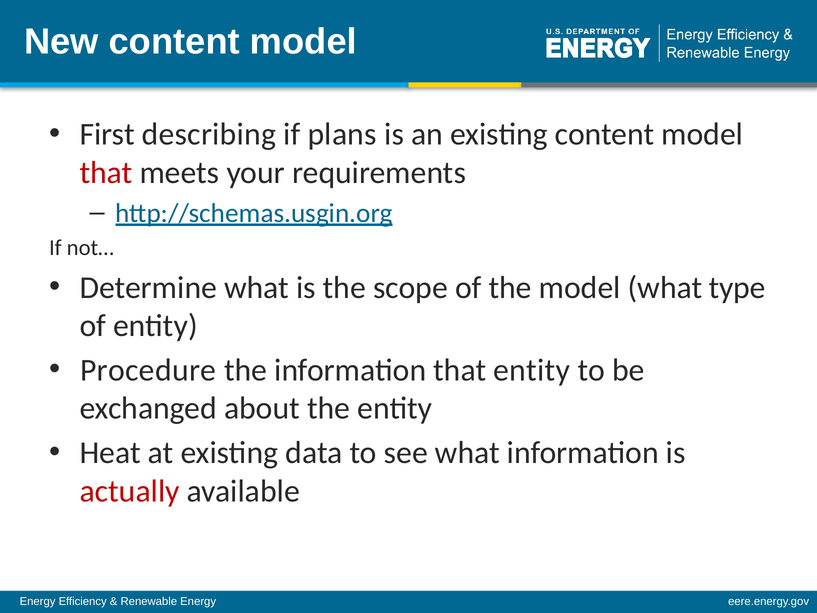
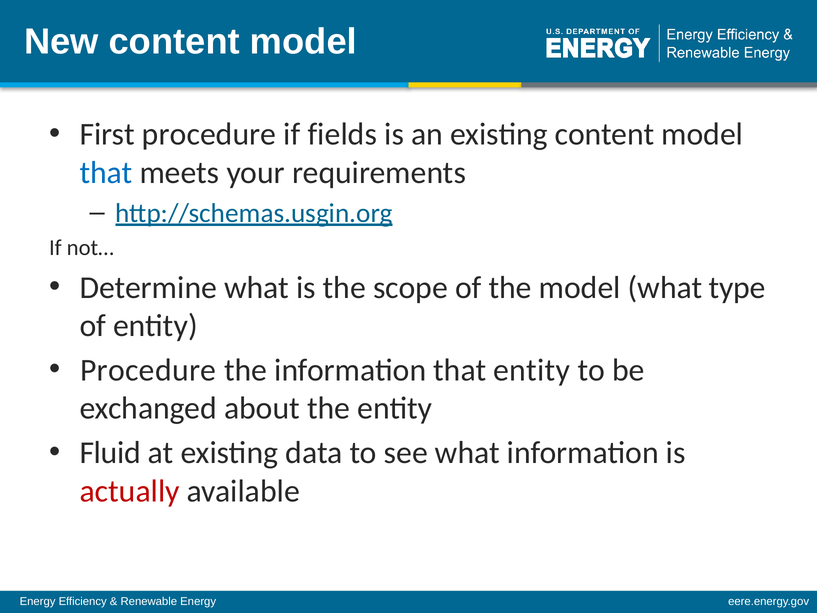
First describing: describing -> procedure (209, 134)
plans: plans -> fields (342, 134)
that colour: red -> blue (106, 172)
Heat: Heat -> Fluid (110, 453)
